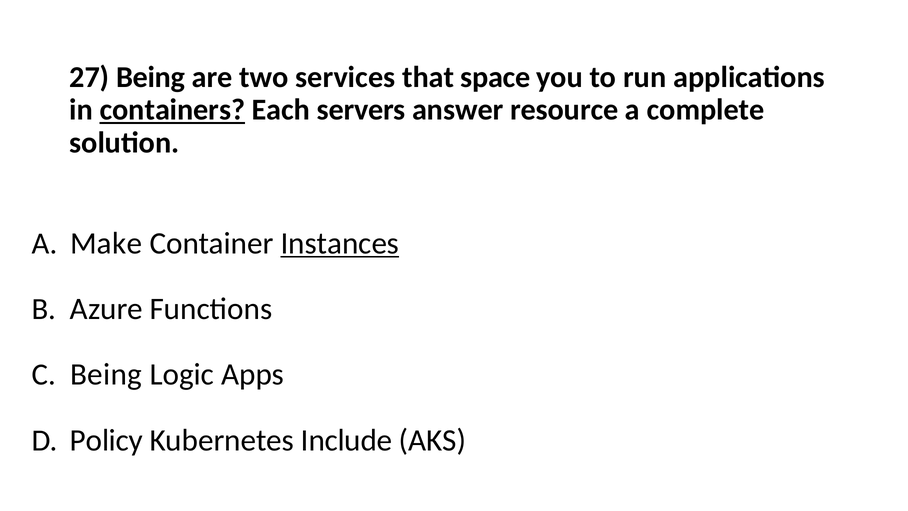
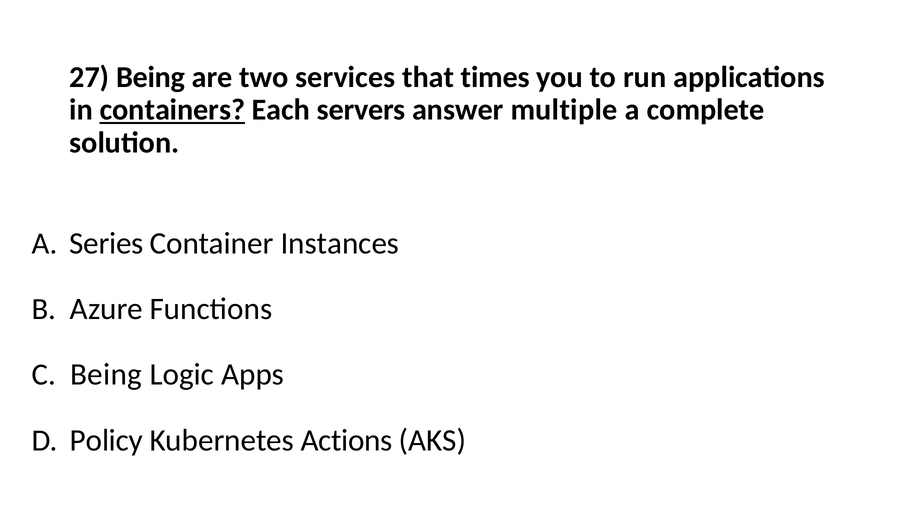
space: space -> times (495, 77)
resource: resource -> multiple (564, 110)
Make: Make -> Series (106, 243)
Instances underline: present -> none (340, 243)
Include: Include -> Actions (347, 440)
